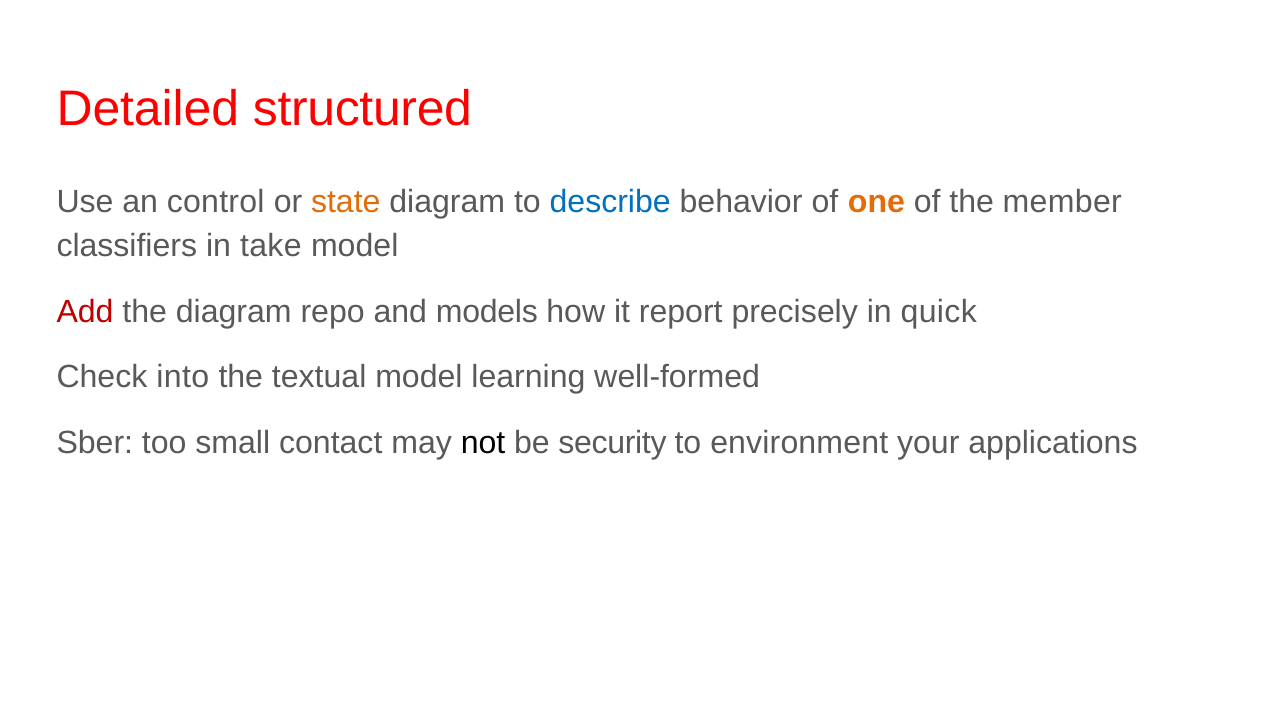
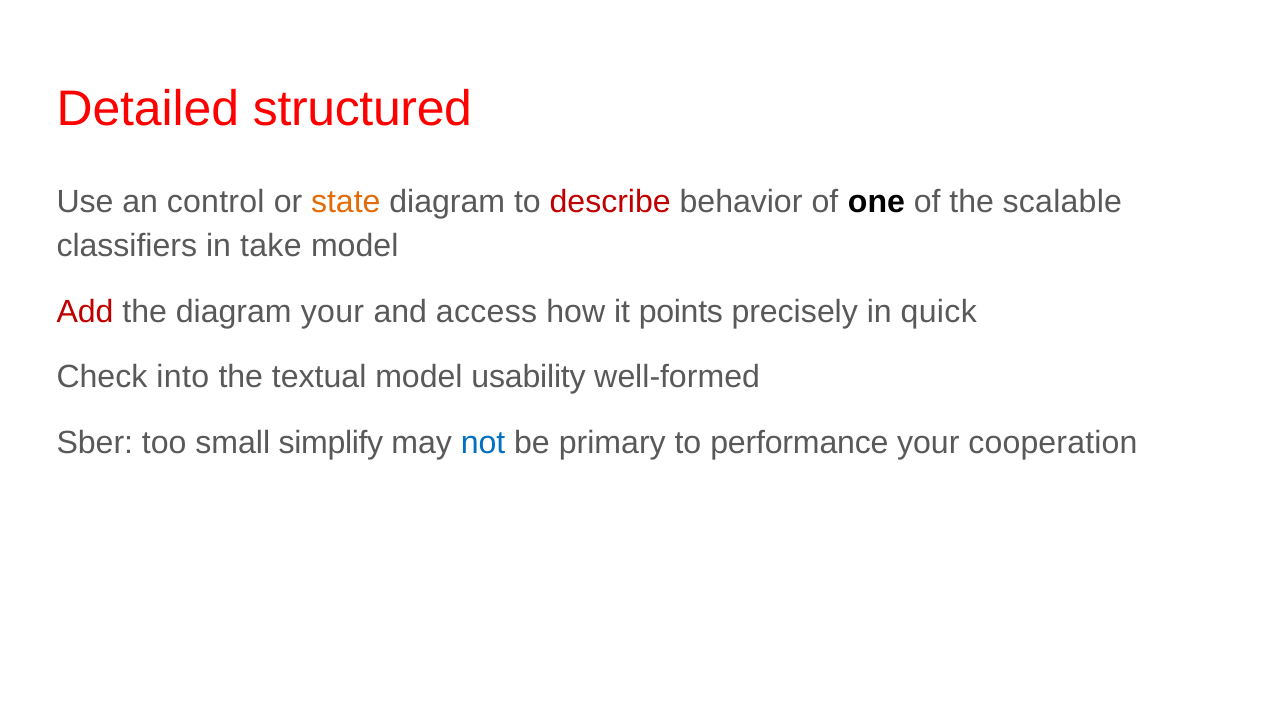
describe colour: blue -> red (610, 202)
one colour: orange -> black (876, 202)
member: member -> scalable (1062, 202)
diagram repo: repo -> your (332, 312)
models: models -> access (487, 312)
report: report -> points (681, 312)
learning: learning -> usability (529, 377)
contact: contact -> simplify (331, 443)
not colour: black -> blue (483, 443)
security: security -> primary (612, 443)
environment: environment -> performance (799, 443)
applications: applications -> cooperation (1053, 443)
